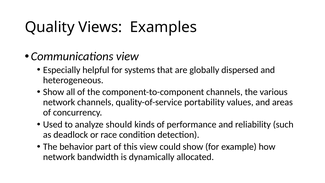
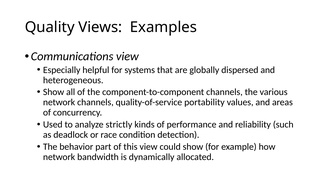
should: should -> strictly (119, 124)
